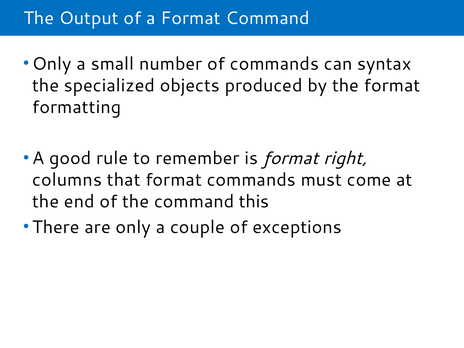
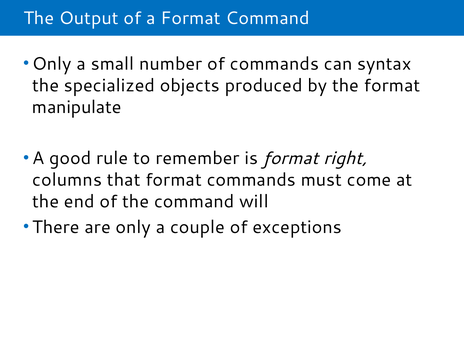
formatting: formatting -> manipulate (77, 107)
this: this -> will (254, 202)
